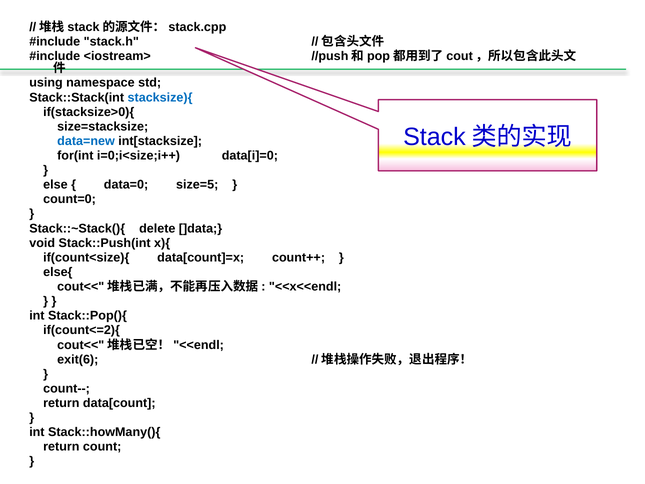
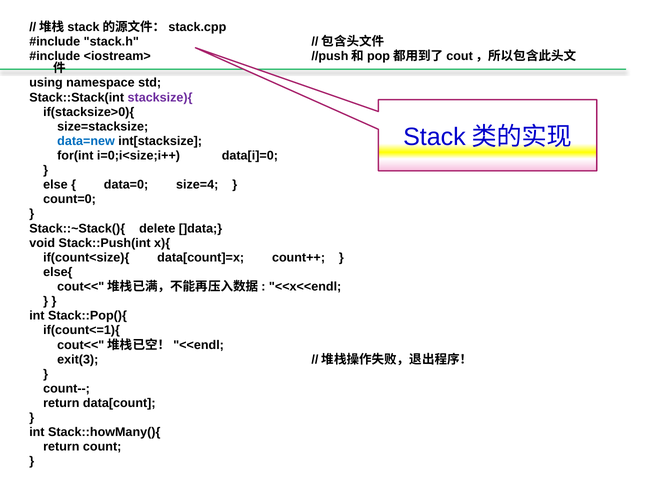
stacksize){ colour: blue -> purple (160, 97)
size=5: size=5 -> size=4 (197, 185)
if(count<=2){: if(count<=2){ -> if(count<=1){ (82, 330)
exit(6: exit(6 -> exit(3 (78, 359)
